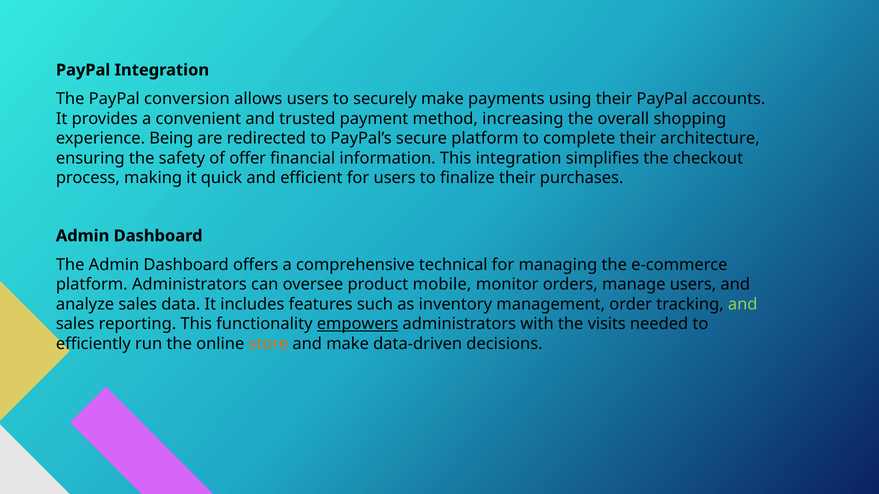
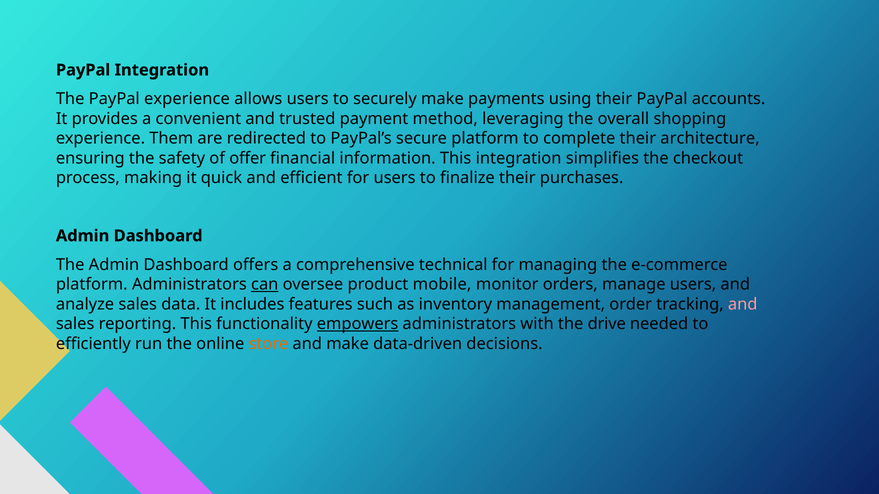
PayPal conversion: conversion -> experience (187, 99)
increasing: increasing -> leveraging (523, 119)
Being: Being -> Them (171, 139)
can underline: none -> present (265, 285)
and colour: light green -> pink (743, 305)
visits: visits -> drive (607, 324)
